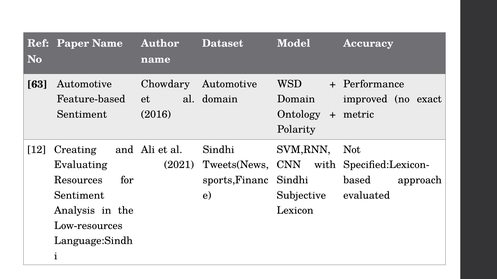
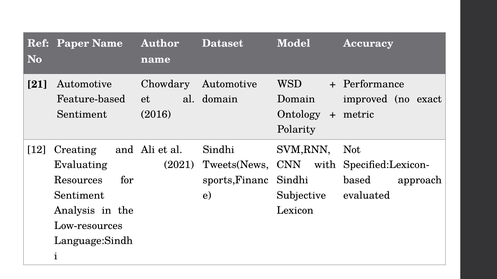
63: 63 -> 21 (37, 85)
